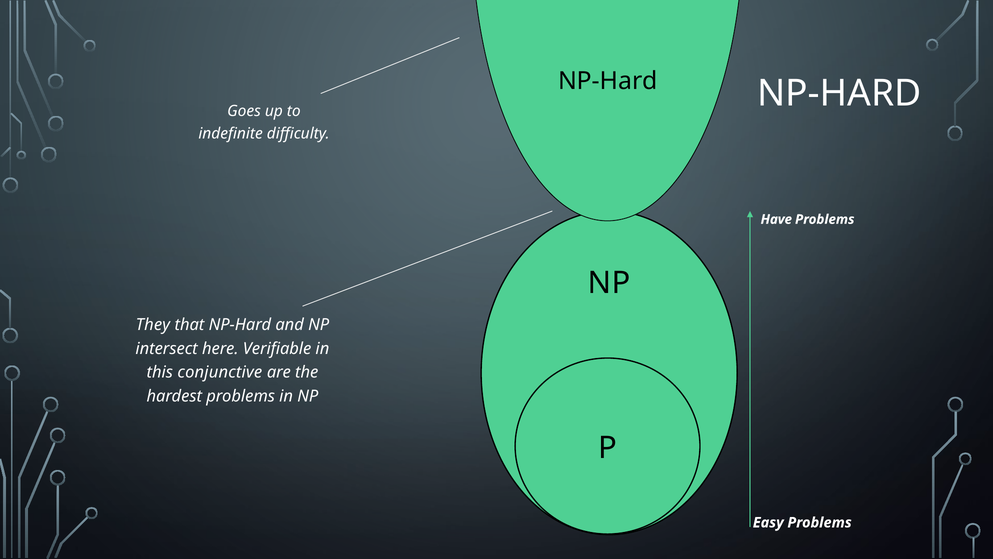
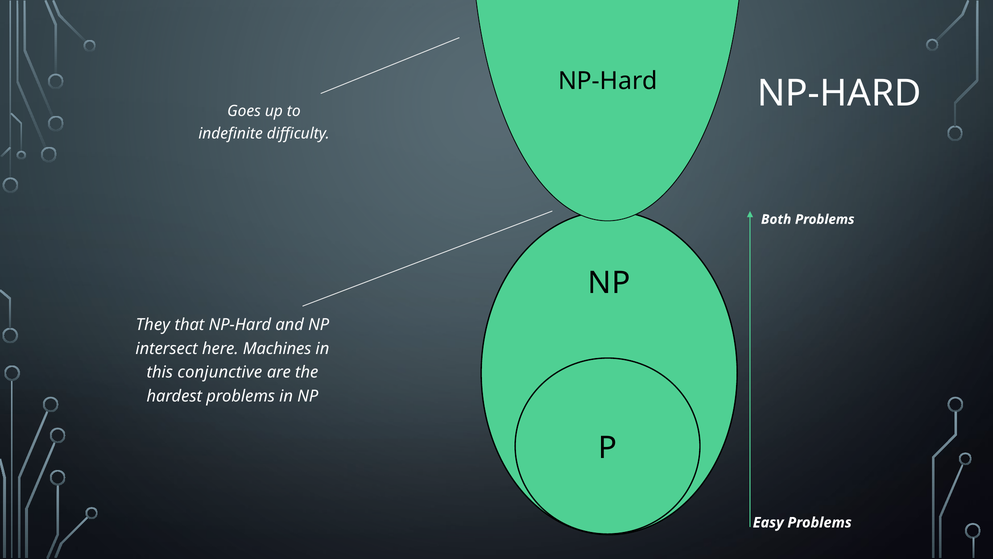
Have: Have -> Both (776, 219)
Verifiable: Verifiable -> Machines (277, 348)
